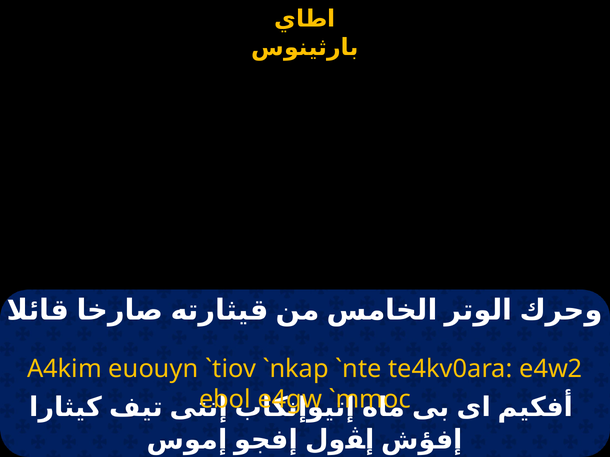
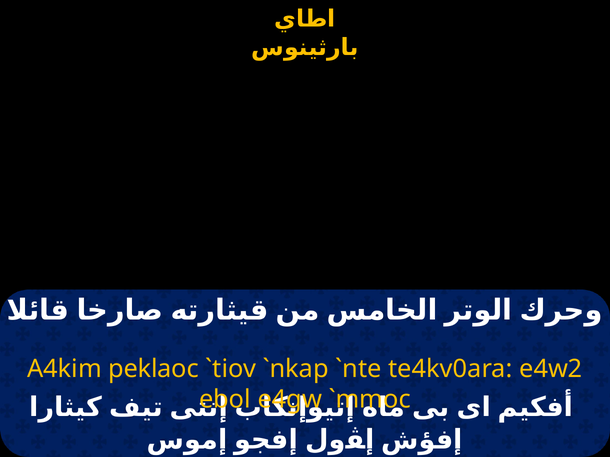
euouyn: euouyn -> peklaoc (154, 369)
